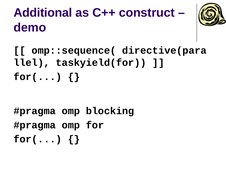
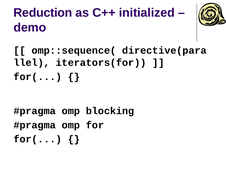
Additional: Additional -> Reduction (43, 13)
construct: construct -> initialized (147, 13)
taskyield(for: taskyield(for -> iterators(for (101, 62)
